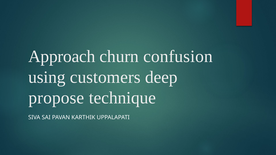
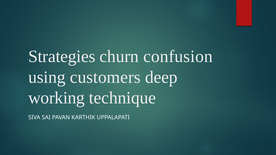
Approach: Approach -> Strategies (62, 57)
propose: propose -> working (57, 98)
